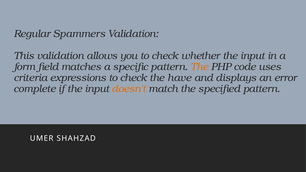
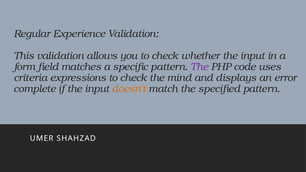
Spammers: Spammers -> Experience (79, 34)
The colour: orange -> purple (200, 67)
have: have -> mind (179, 78)
